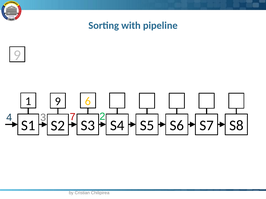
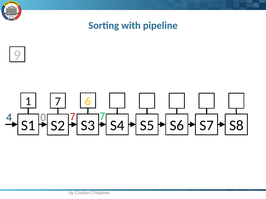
1 9: 9 -> 7 (58, 102)
3: 3 -> 0 (43, 118)
7 2: 2 -> 7 (102, 117)
